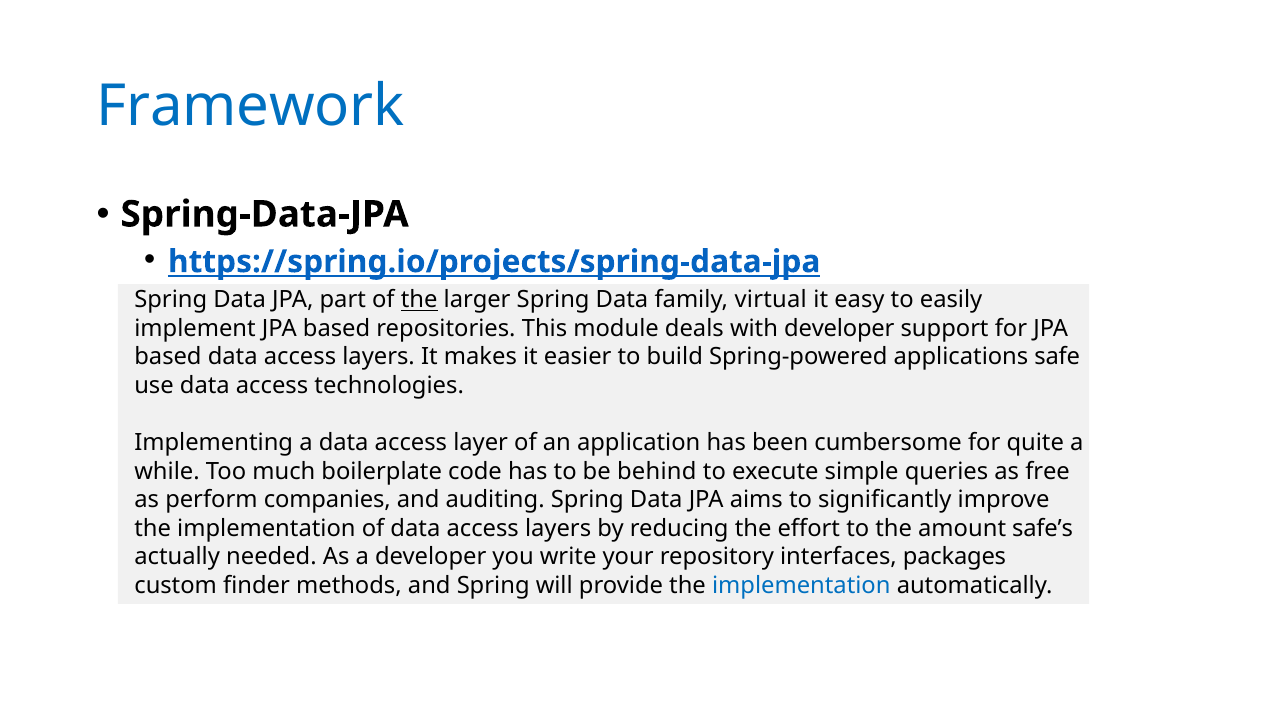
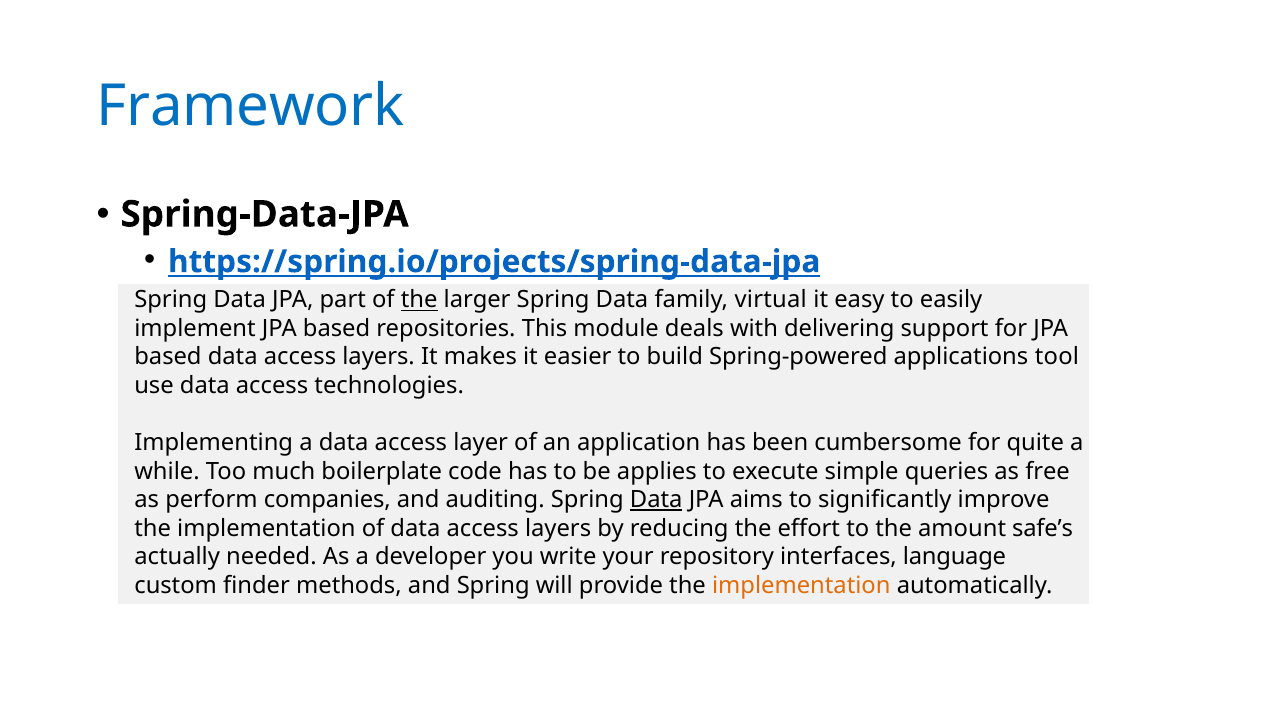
with developer: developer -> delivering (839, 329)
safe: safe -> tool (1057, 357)
behind: behind -> applies (657, 471)
Data underline: none -> present (656, 500)
packages: packages -> language (955, 557)
implementation colour: blue -> orange (801, 586)
